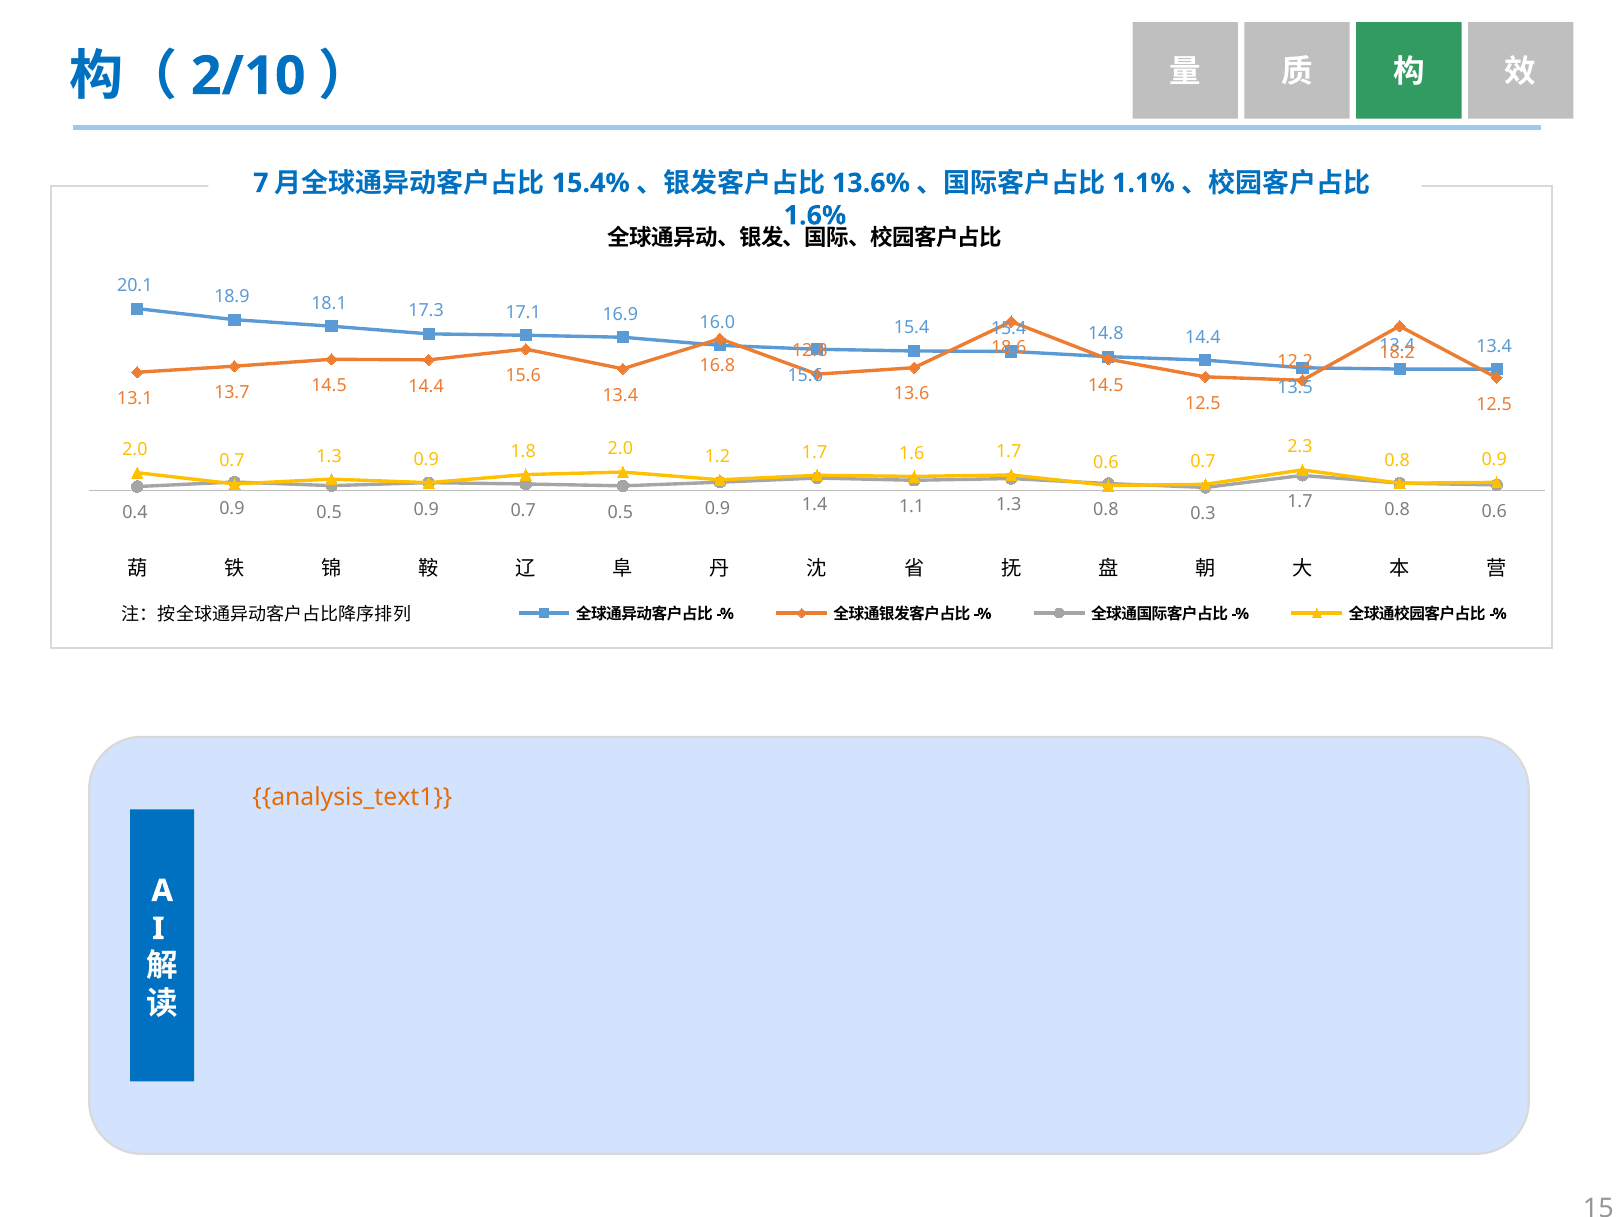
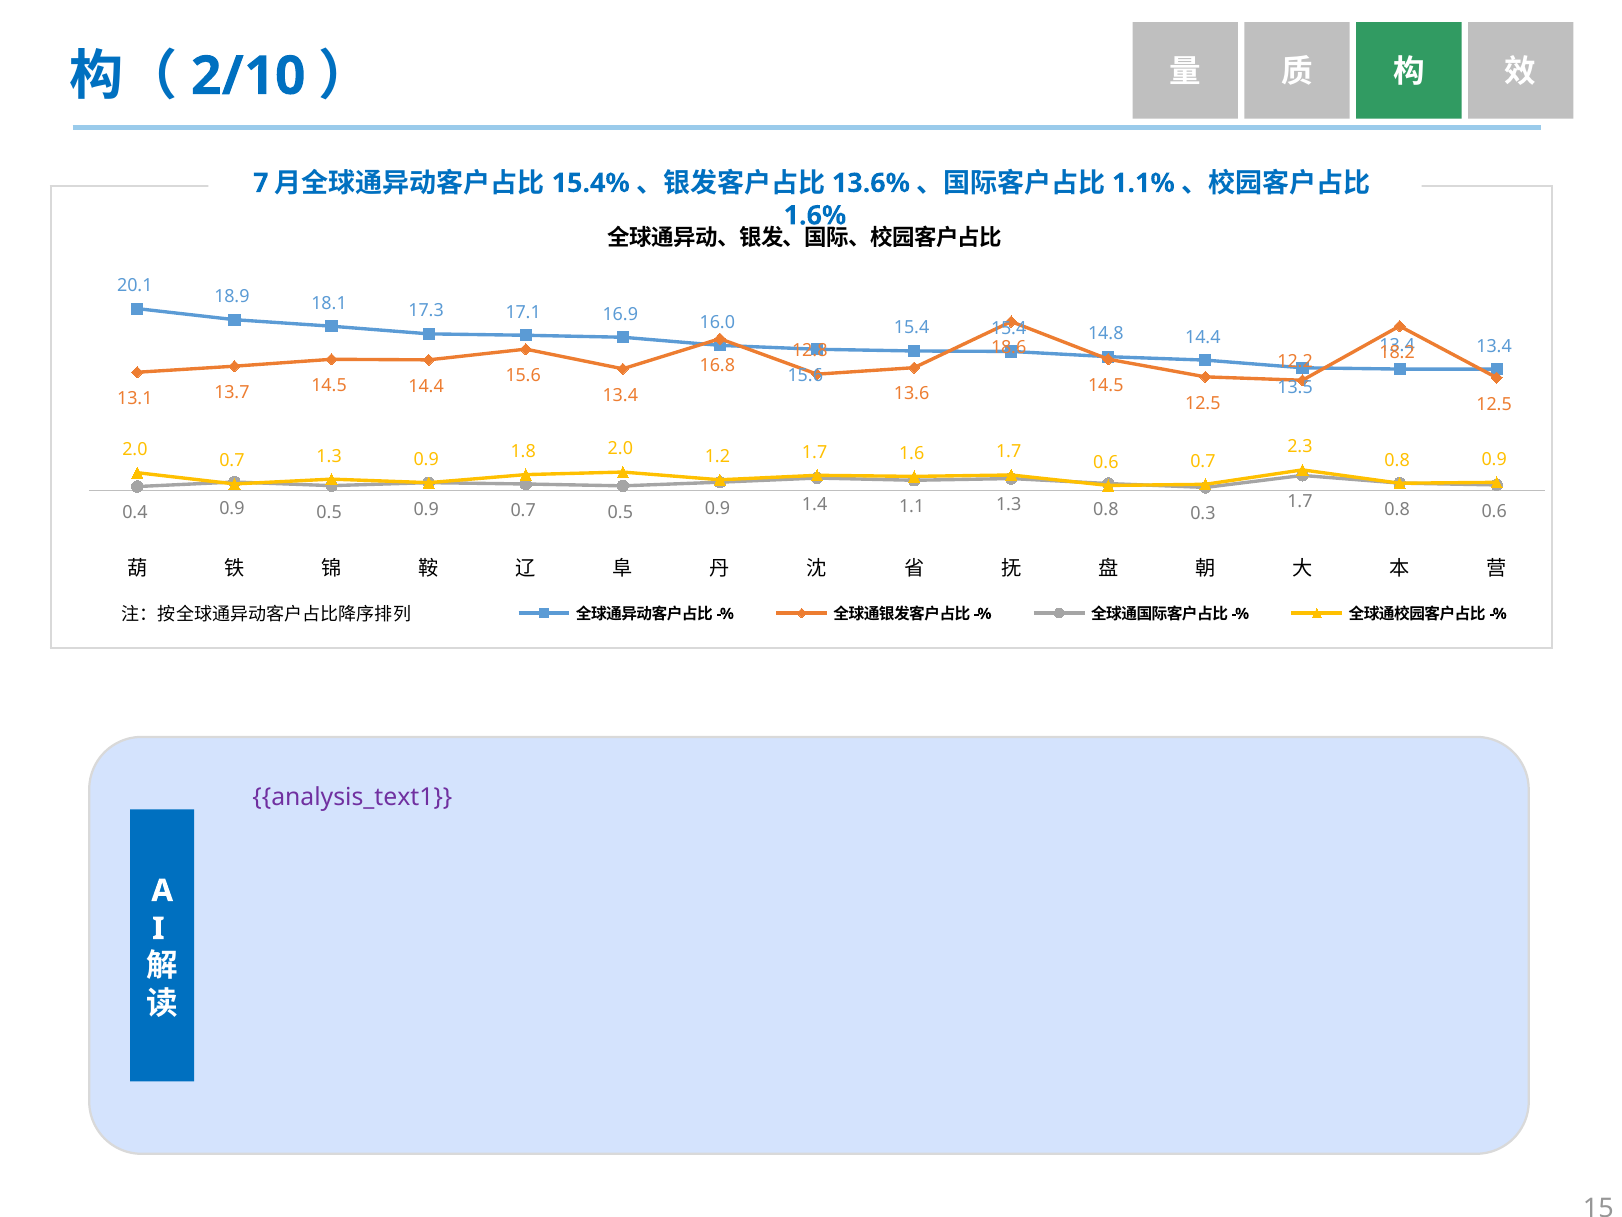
analysis_text1 colour: orange -> purple (352, 797)
